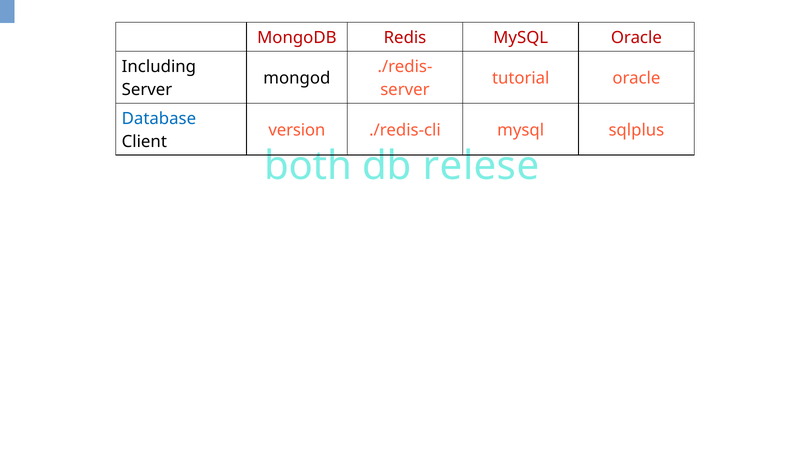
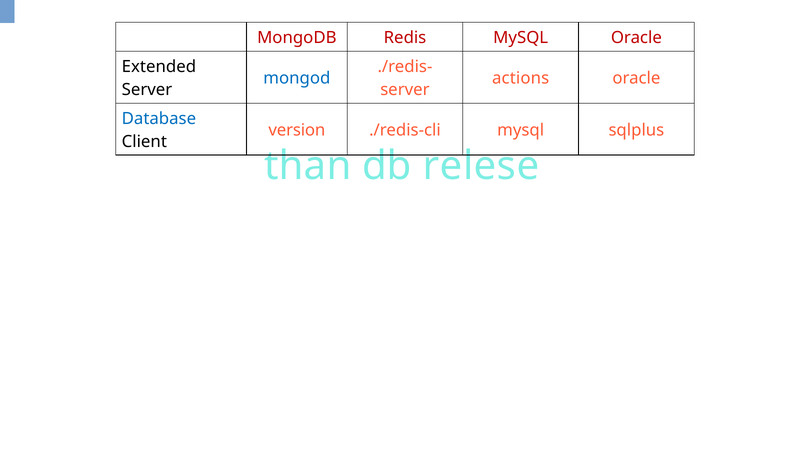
Including: Including -> Extended (159, 67)
mongod colour: black -> blue (297, 78)
tutorial: tutorial -> actions (521, 78)
both: both -> than (308, 166)
